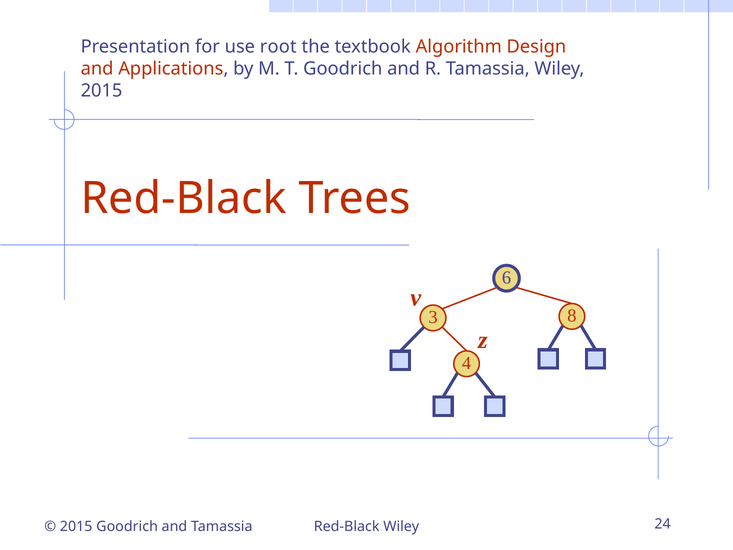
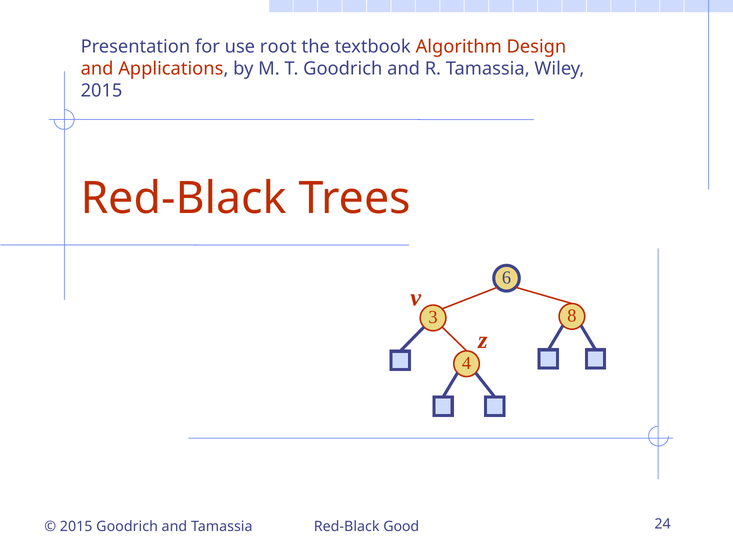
Red-Black Wiley: Wiley -> Good (401, 526)
